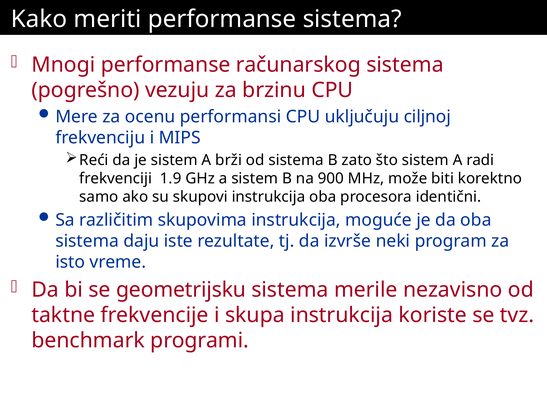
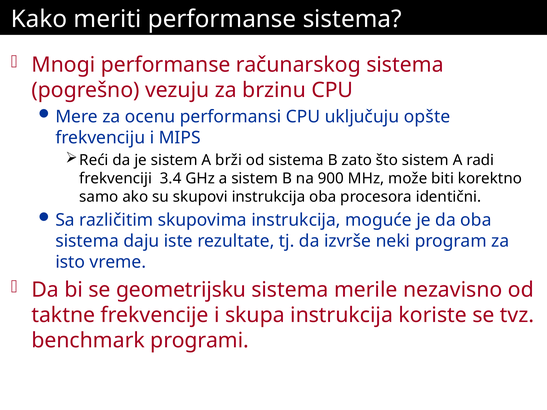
ciljnoj: ciljnoj -> opšte (427, 117)
1.9: 1.9 -> 3.4 (171, 179)
